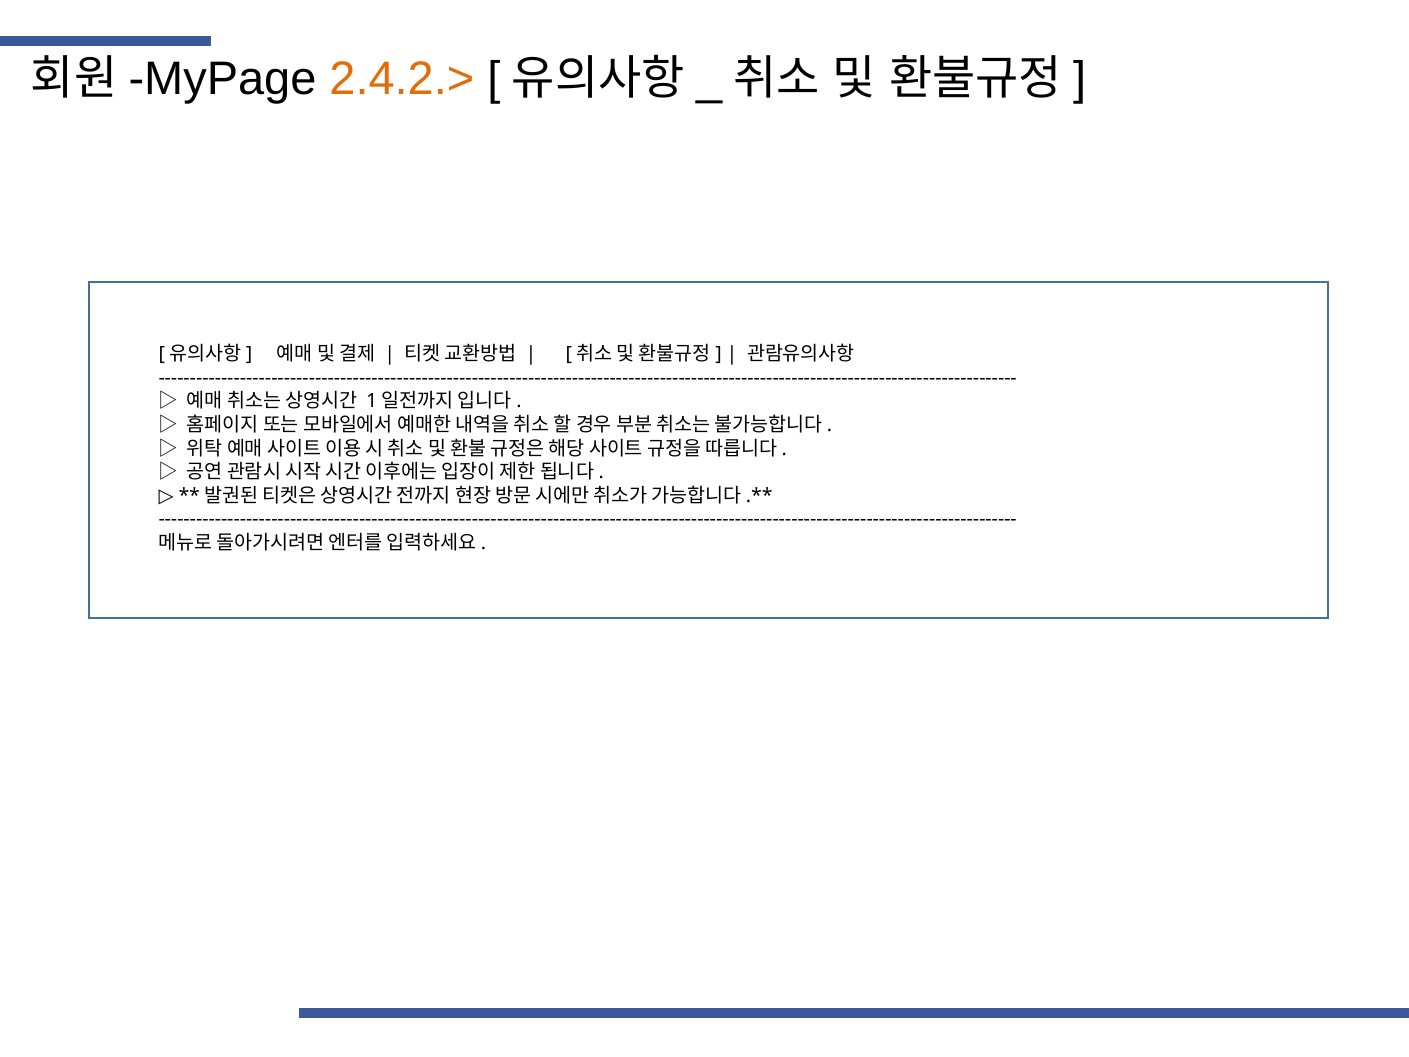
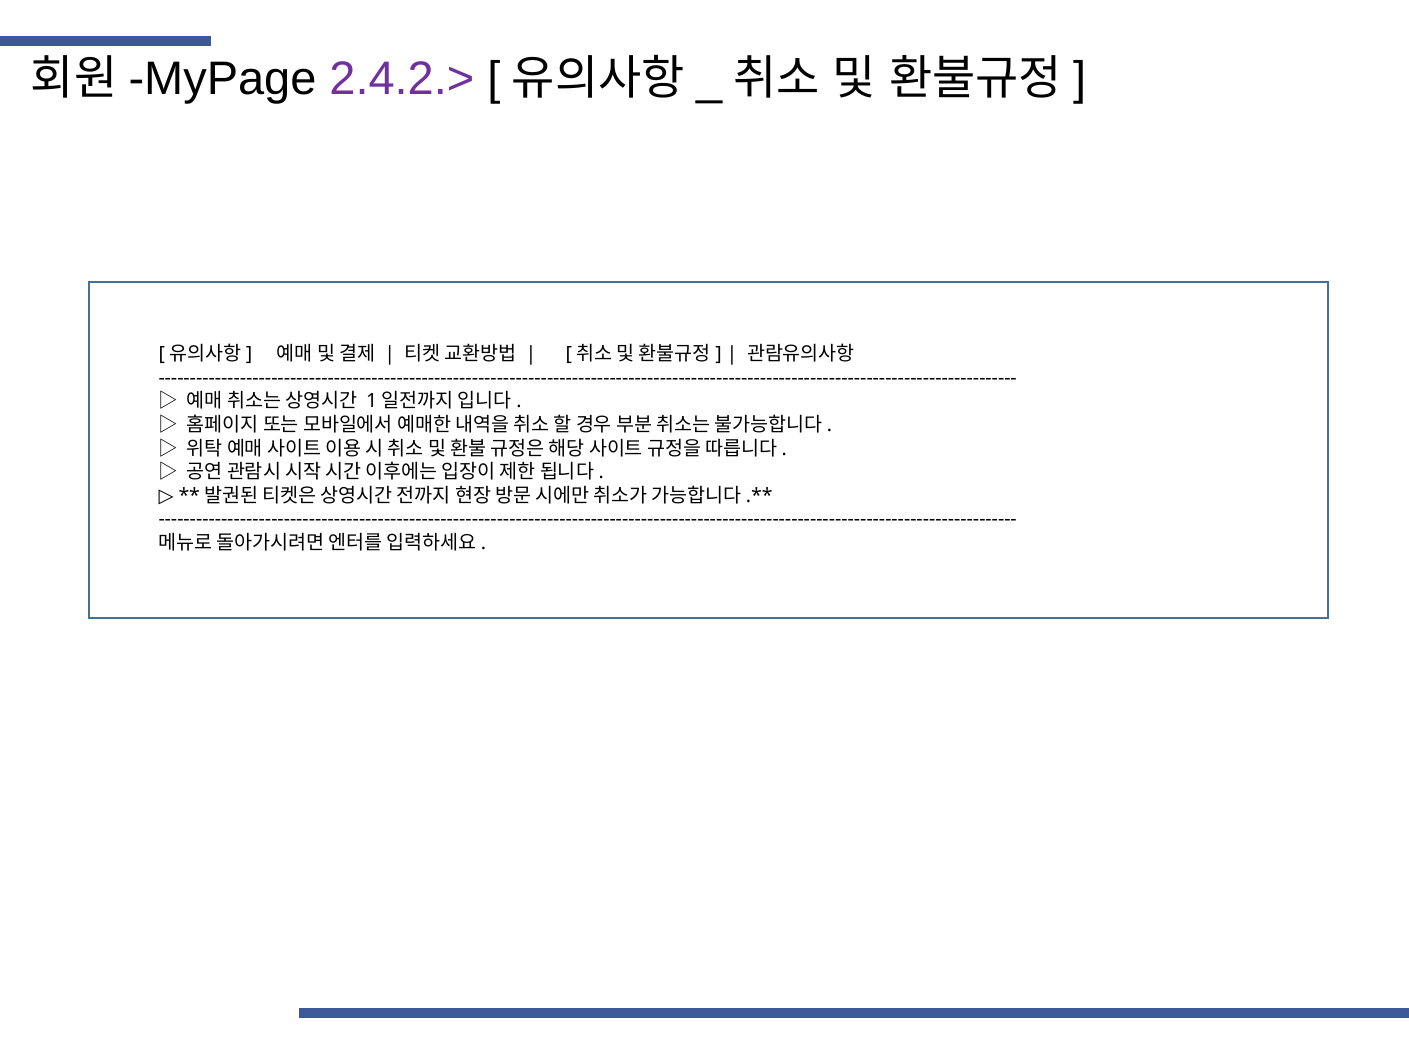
2.4.2.> colour: orange -> purple (402, 79)
